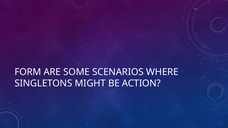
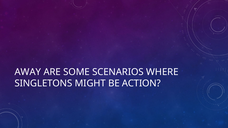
FORM: FORM -> AWAY (28, 72)
